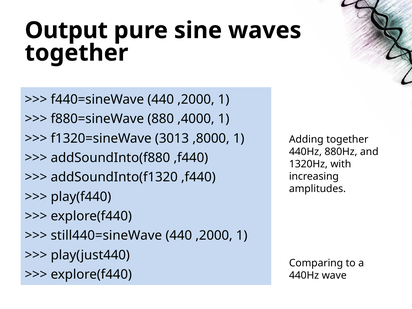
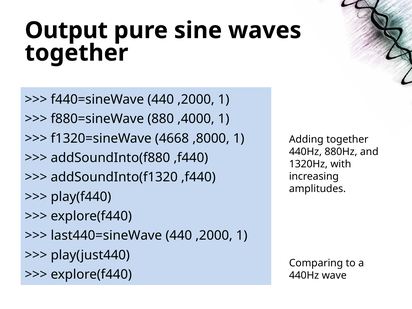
3013: 3013 -> 4668 (172, 138)
still440=sineWave: still440=sineWave -> last440=sineWave (106, 236)
